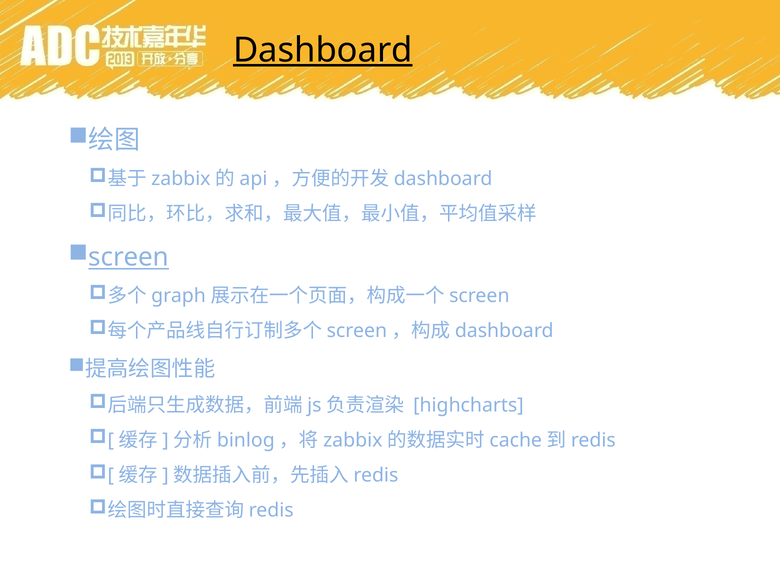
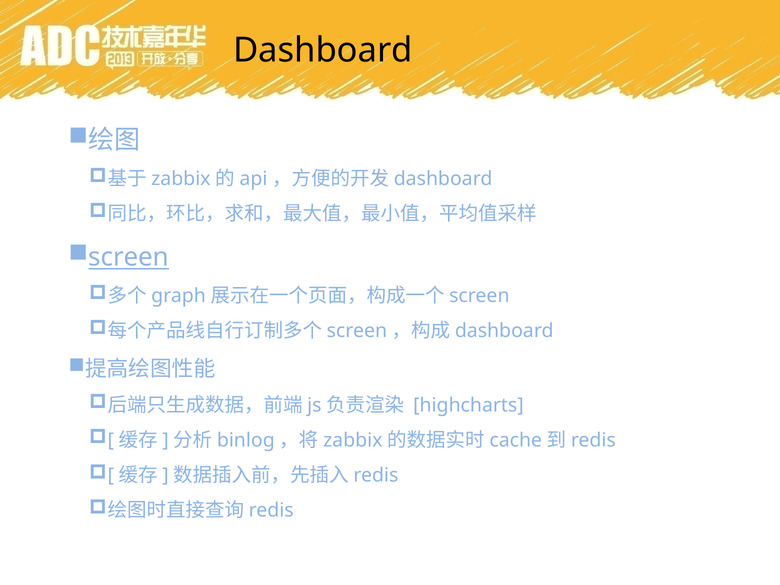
Dashboard underline: present -> none (323, 50)
